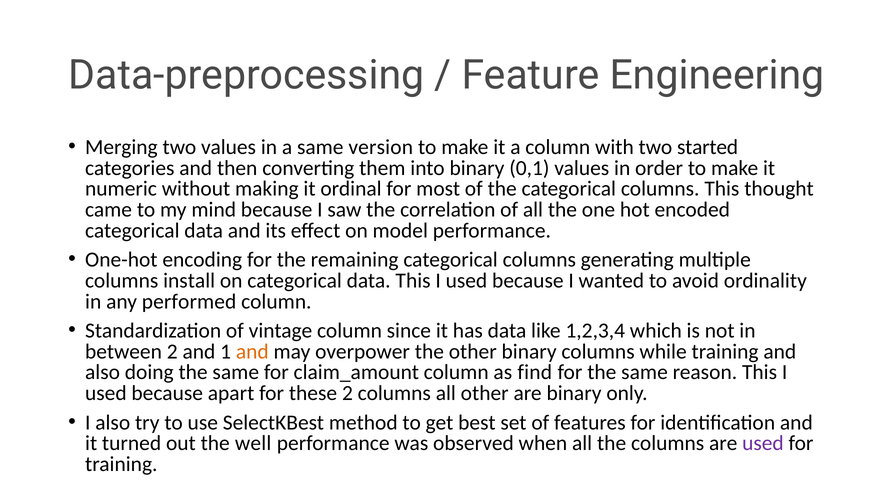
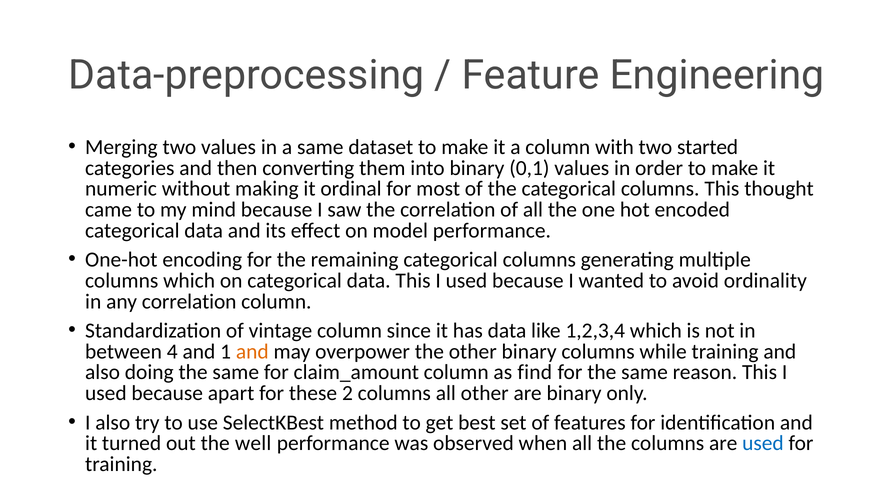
version: version -> dataset (381, 147)
columns install: install -> which (189, 281)
any performed: performed -> correlation (189, 301)
between 2: 2 -> 4 (172, 352)
used colour: purple -> blue (763, 443)
